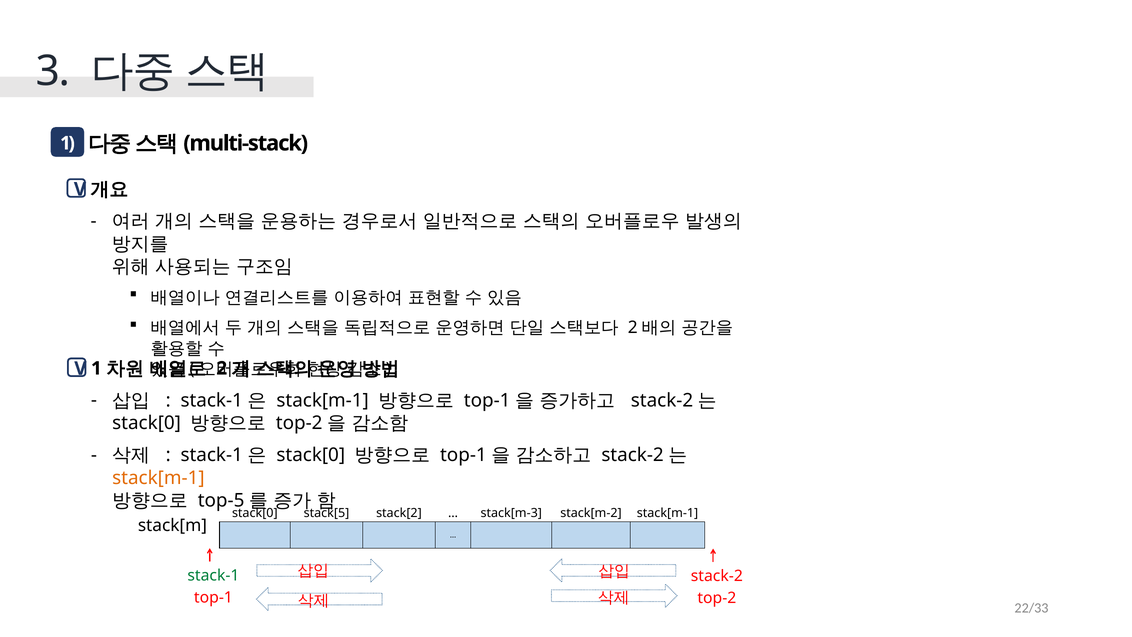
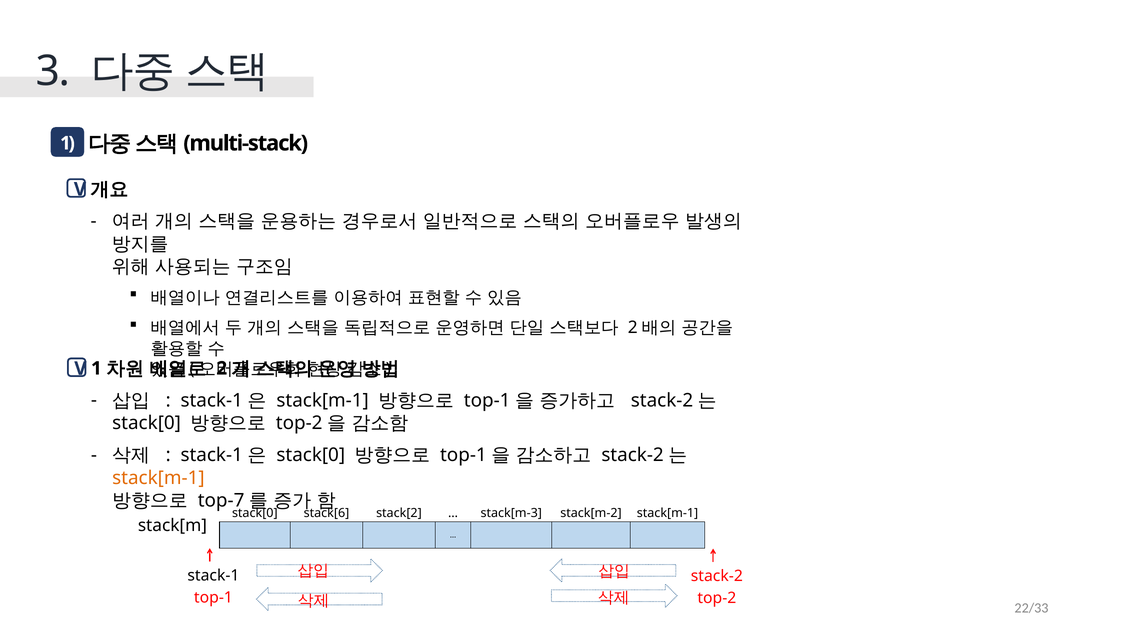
top-5: top-5 -> top-7 (221, 500)
stack[5: stack[5 -> stack[6 (327, 513)
stack-1 colour: green -> black (213, 575)
